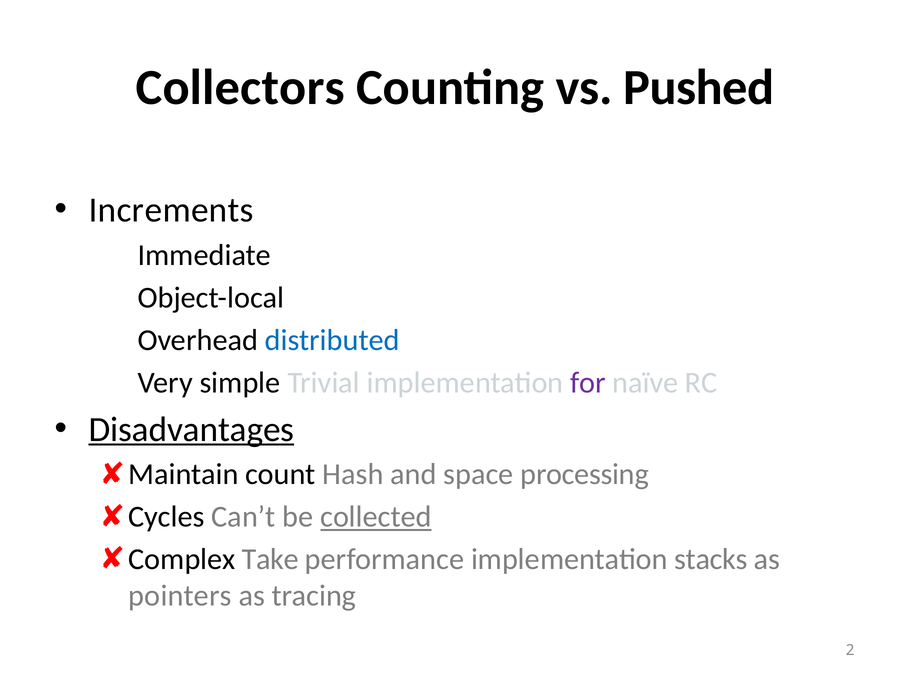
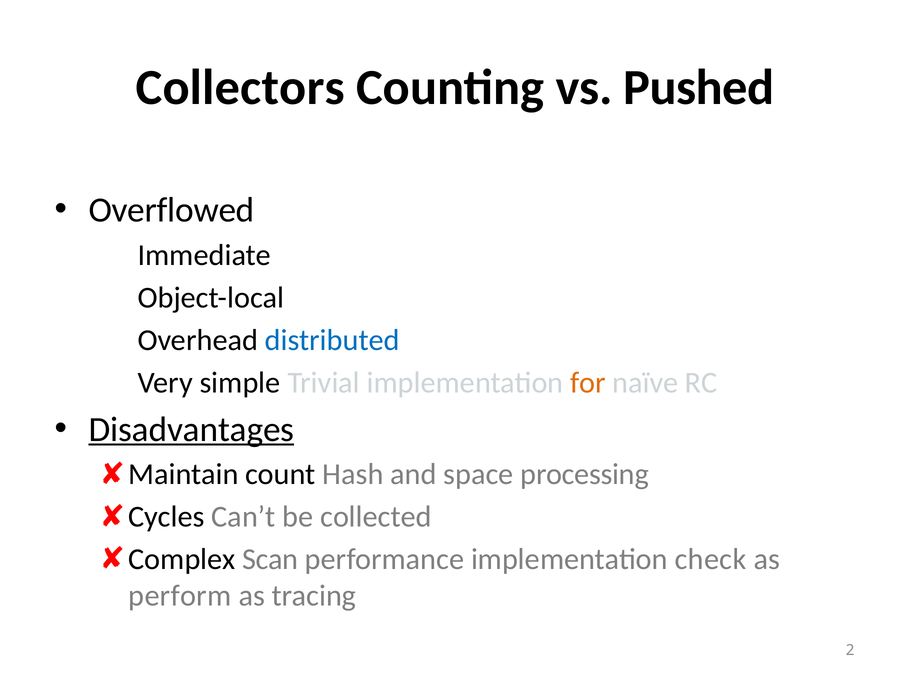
Increments: Increments -> Overflowed (172, 210)
for colour: purple -> orange (588, 382)
collected underline: present -> none (376, 517)
Take: Take -> Scan (270, 559)
stacks: stacks -> check (711, 559)
pointers: pointers -> perform (180, 595)
